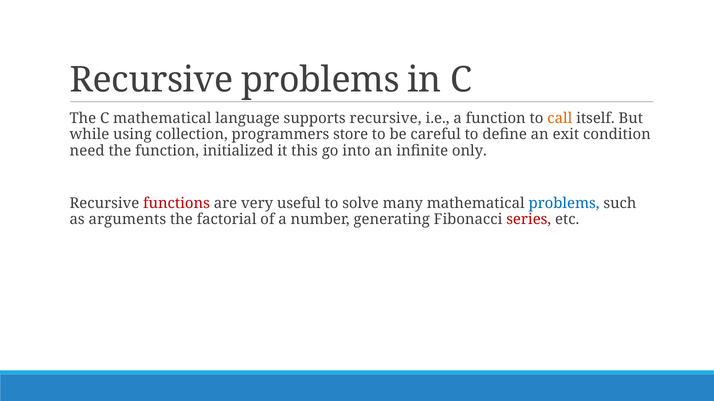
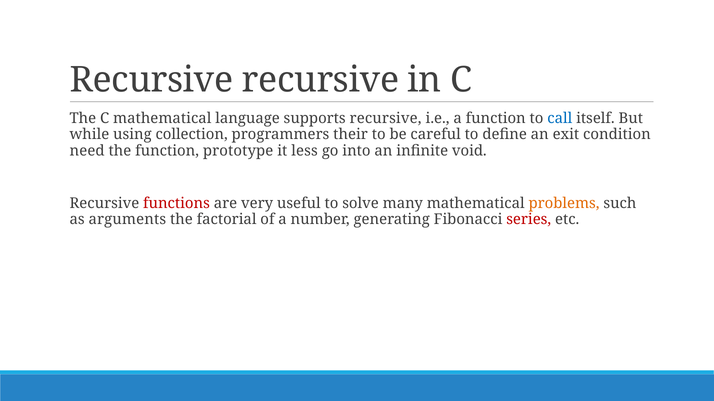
Recursive problems: problems -> recursive (321, 80)
call colour: orange -> blue (560, 119)
store: store -> their (351, 135)
initialized: initialized -> prototype (238, 151)
this: this -> less (305, 151)
only: only -> void (469, 151)
problems colour: blue -> orange (564, 204)
